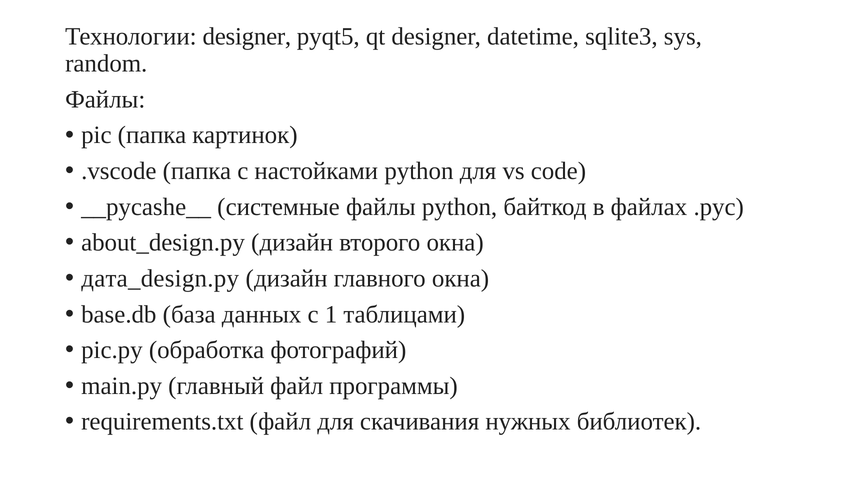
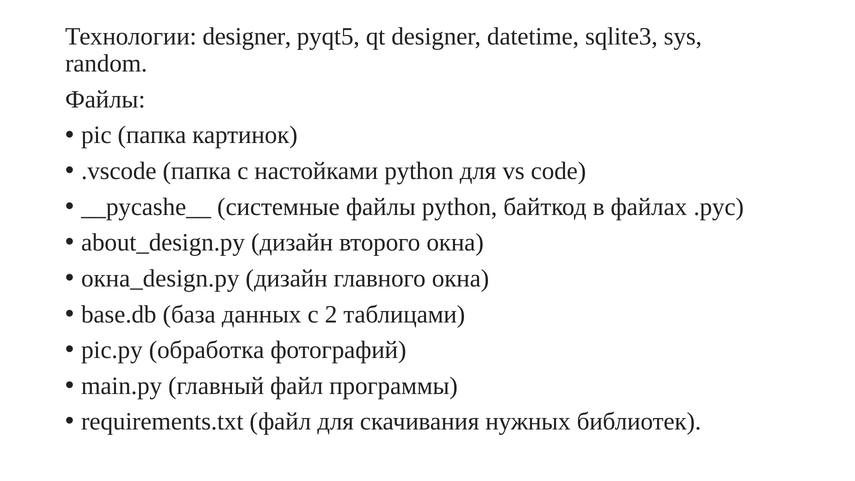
дата_design.py: дата_design.py -> окна_design.py (160, 278)
1: 1 -> 2 (331, 314)
